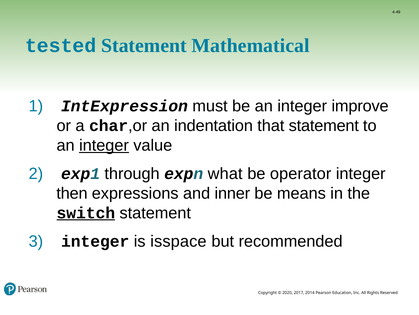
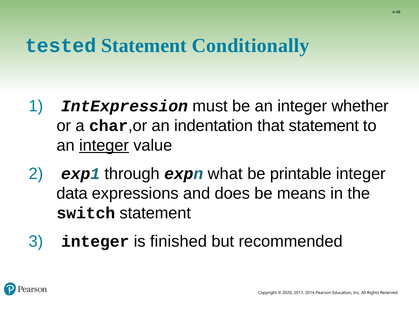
Mathematical: Mathematical -> Conditionally (251, 45)
improve: improve -> whether (360, 106)
operator: operator -> printable (301, 173)
then: then -> data (72, 193)
inner: inner -> does (232, 193)
switch underline: present -> none (86, 212)
isspace: isspace -> finished (178, 241)
